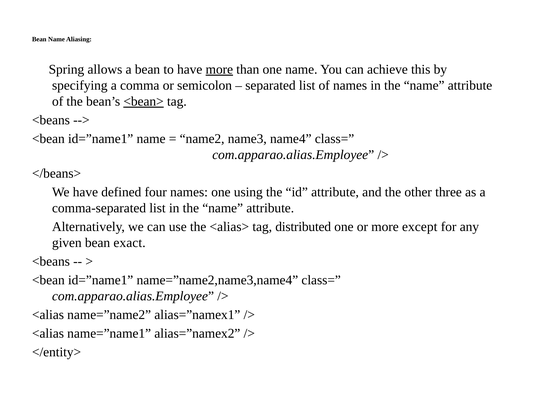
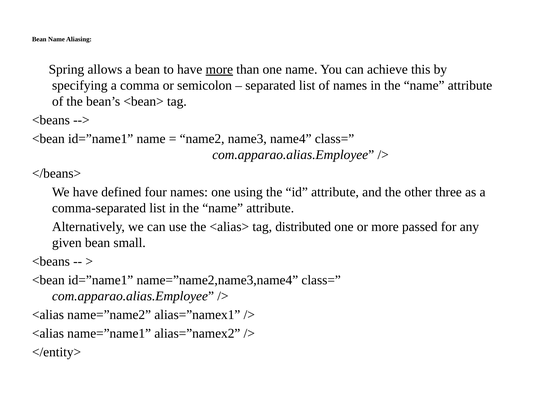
<bean> underline: present -> none (144, 102)
except: except -> passed (420, 227)
exact: exact -> small (130, 243)
